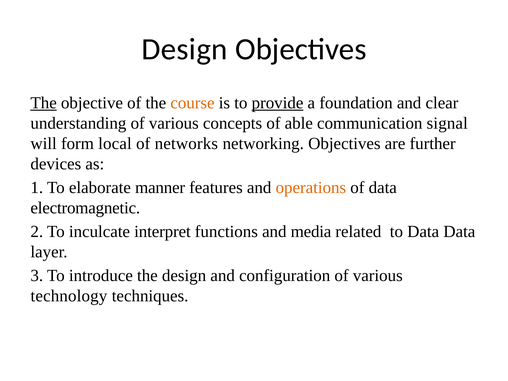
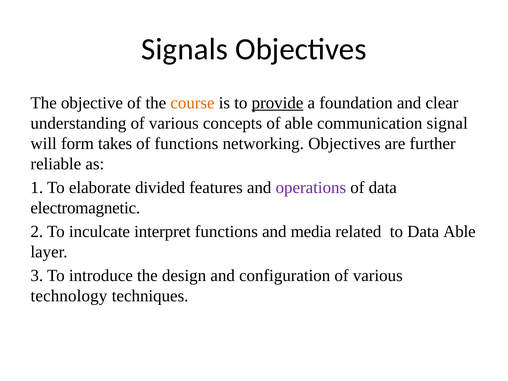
Design: Design -> Signals (185, 49)
The underline: present -> none (44, 103)
local: local -> takes (115, 143)
of networks: networks -> functions (186, 143)
devices: devices -> reliable (56, 164)
manner: manner -> divided (160, 187)
operations colour: orange -> purple (311, 187)
Data Data: Data -> Able (459, 231)
